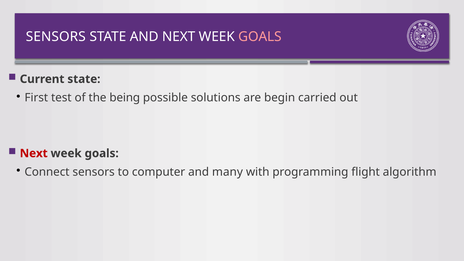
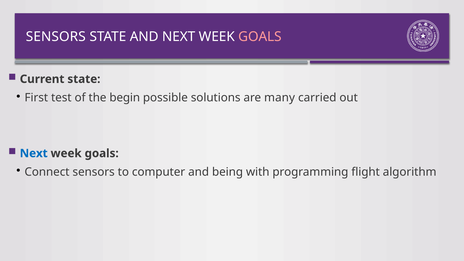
being: being -> begin (125, 98)
begin: begin -> many (280, 98)
Next colour: red -> blue (34, 153)
many: many -> being (228, 172)
